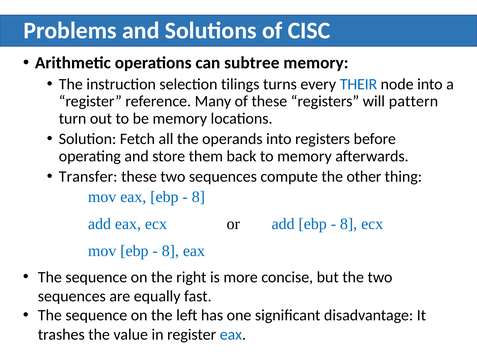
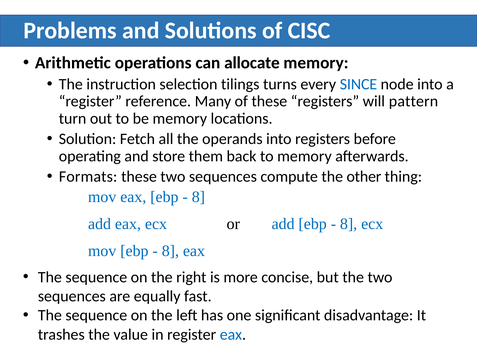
subtree: subtree -> allocate (252, 63)
THEIR: THEIR -> SINCE (358, 84)
Transfer: Transfer -> Formats (88, 177)
